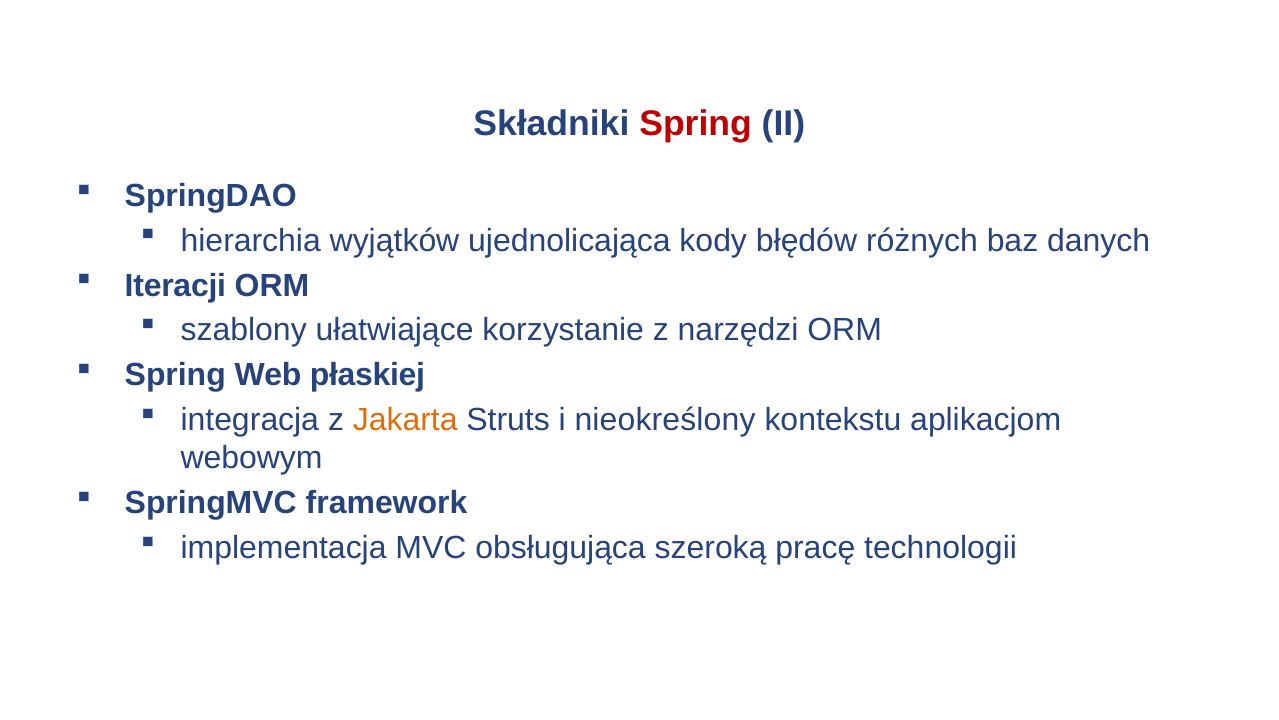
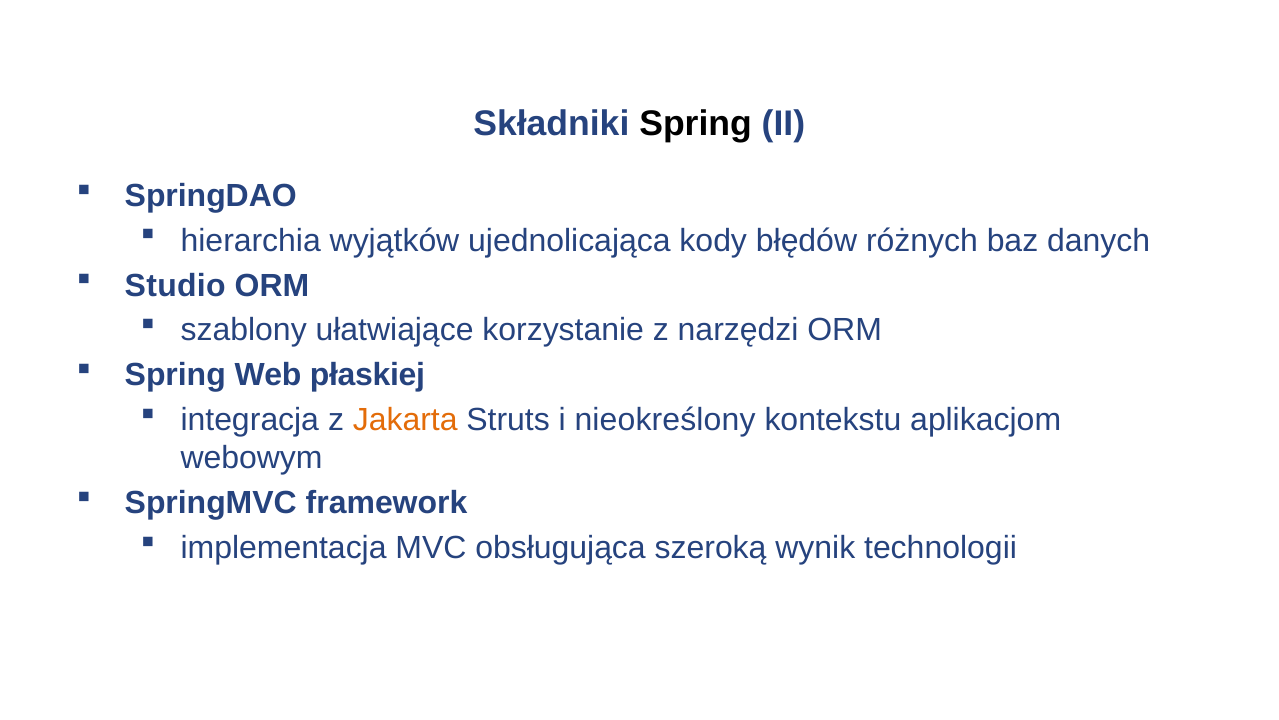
Spring colour: red -> black (696, 123)
Iteracji: Iteracji -> Studio (175, 285)
pracę: pracę -> wynik (815, 547)
